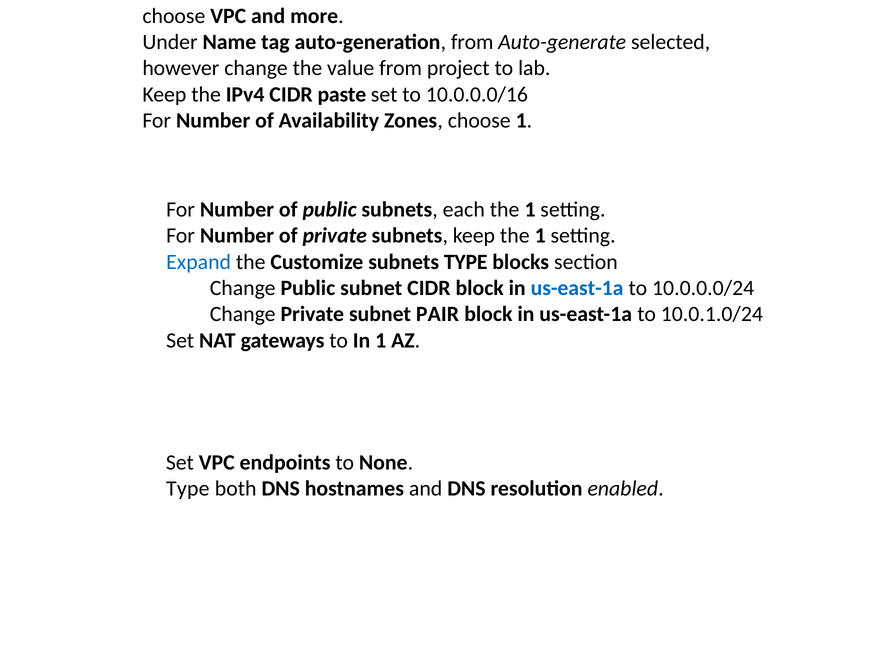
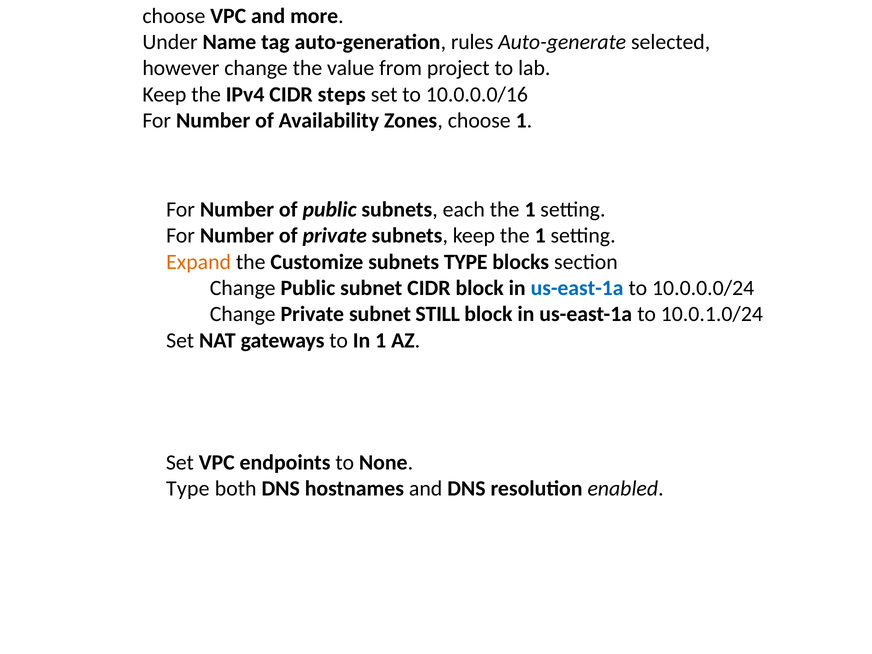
auto-generation from: from -> rules (472, 42)
paste: paste -> steps (342, 94)
Expand colour: blue -> orange (199, 262)
PAIR: PAIR -> STILL (438, 314)
